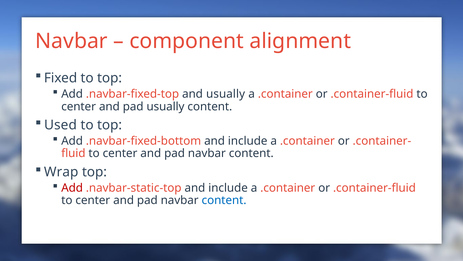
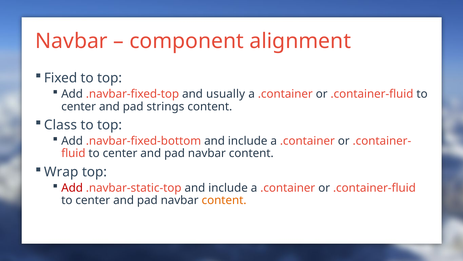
pad usually: usually -> strings (165, 106)
Used: Used -> Class (60, 125)
content colour: blue -> orange (224, 200)
